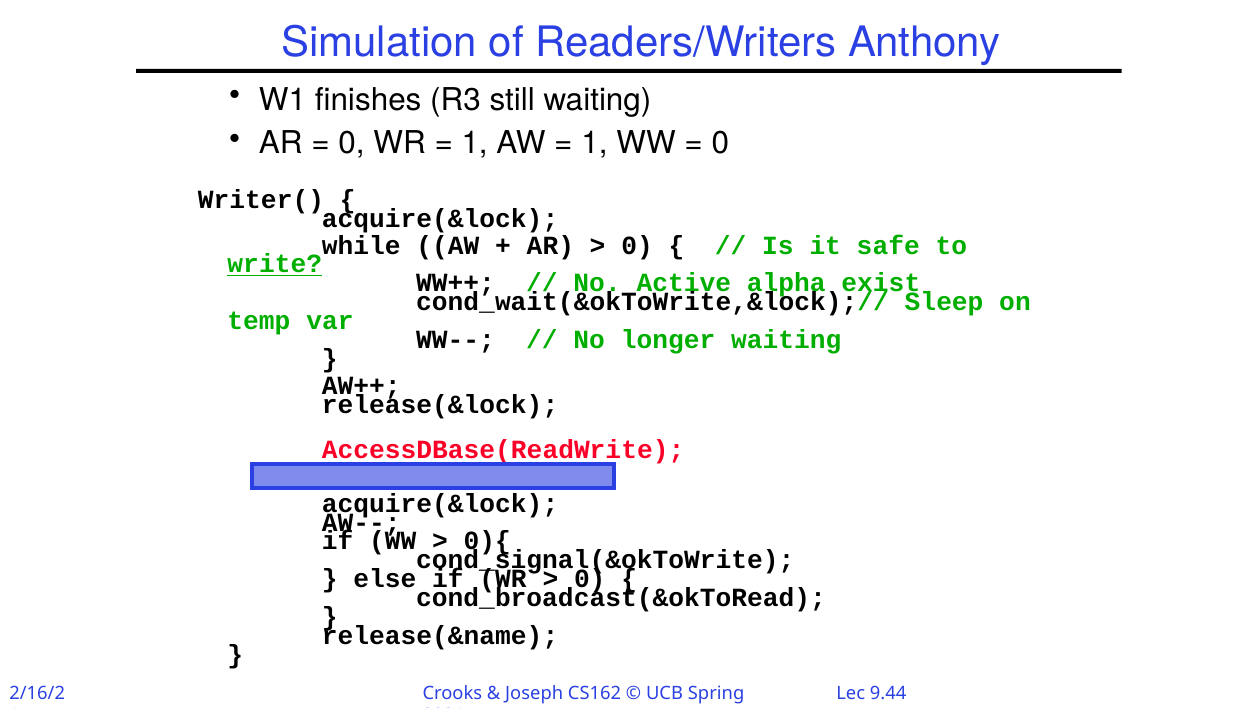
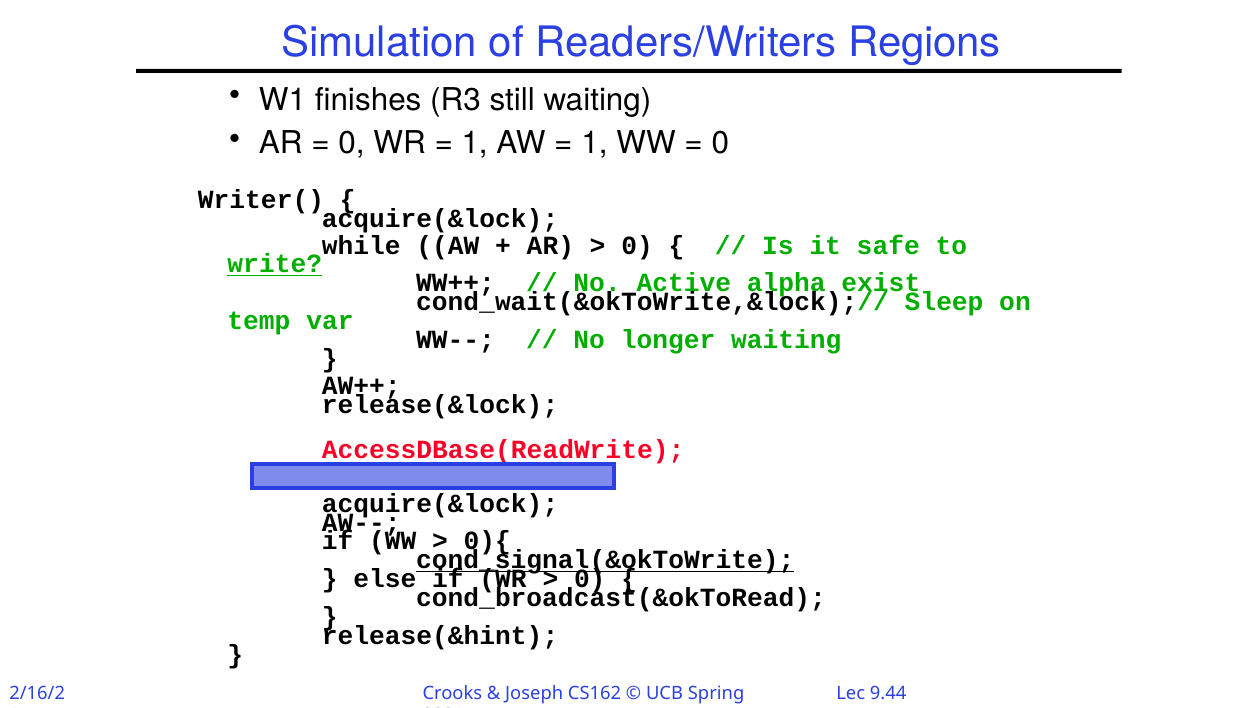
Anthony: Anthony -> Regions (924, 43)
cond_signal(&okToWrite underline: none -> present (605, 560)
release(&name: release(&name -> release(&hint (440, 635)
